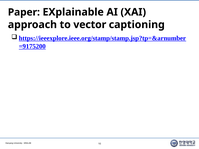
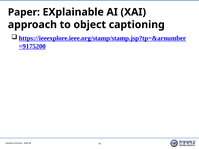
vector: vector -> object (90, 25)
